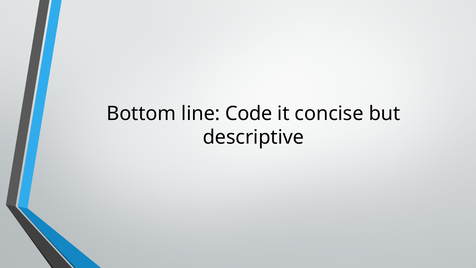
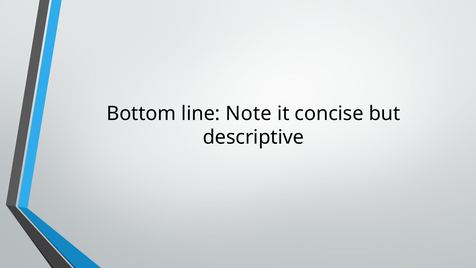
Code: Code -> Note (249, 113)
